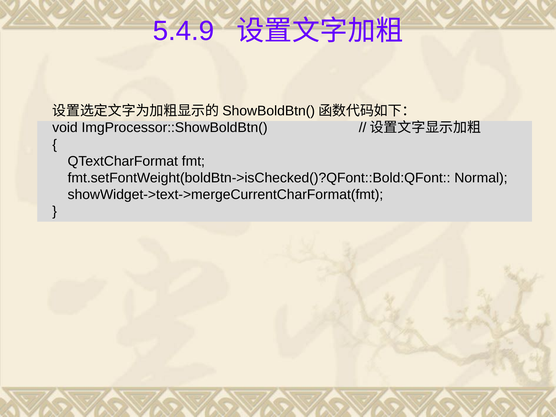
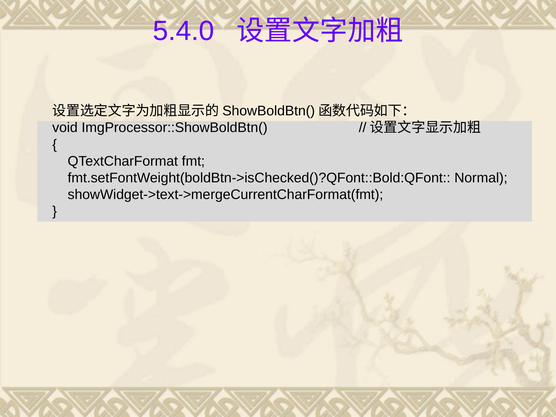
5.4.9: 5.4.9 -> 5.4.0 (184, 31)
